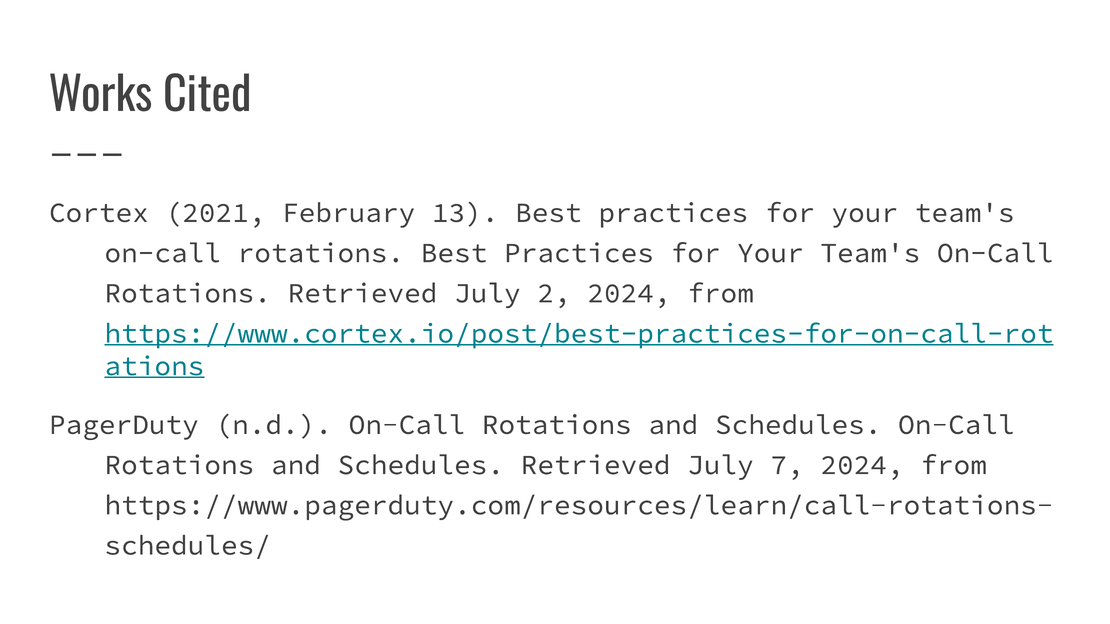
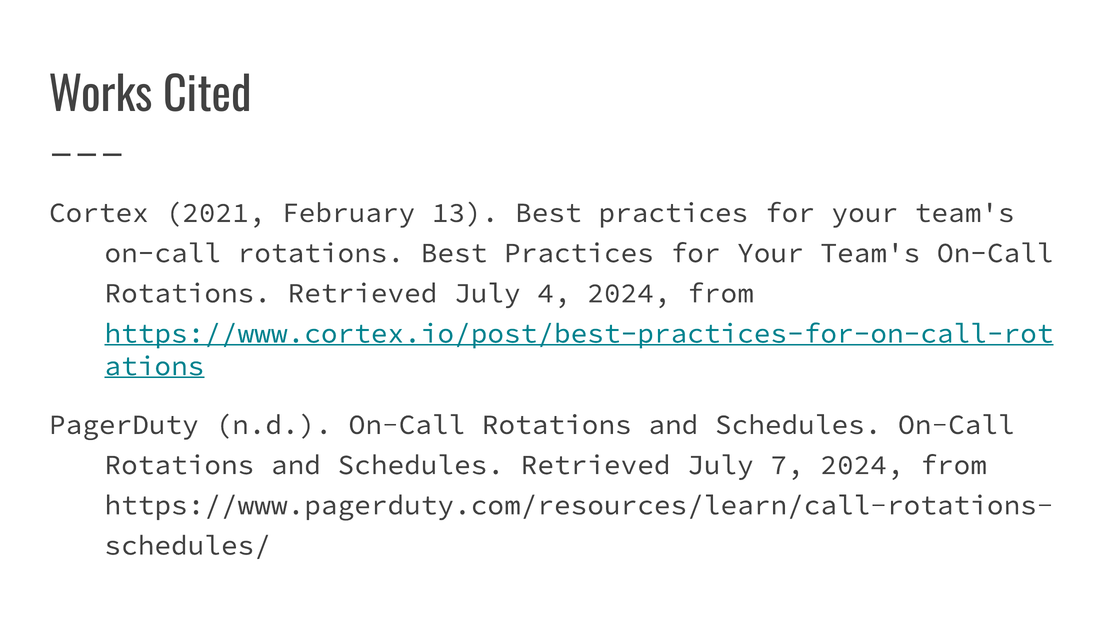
2: 2 -> 4 (554, 293)
